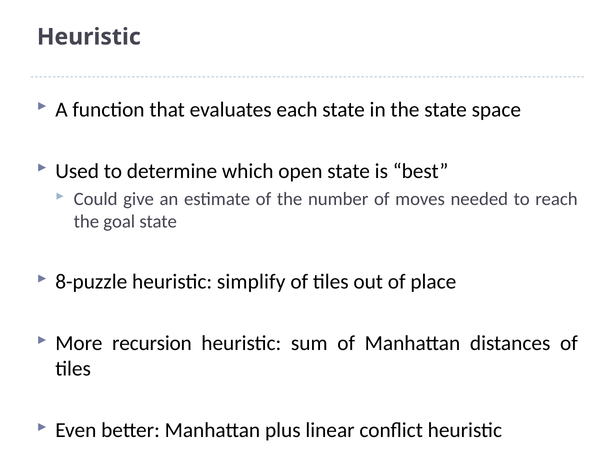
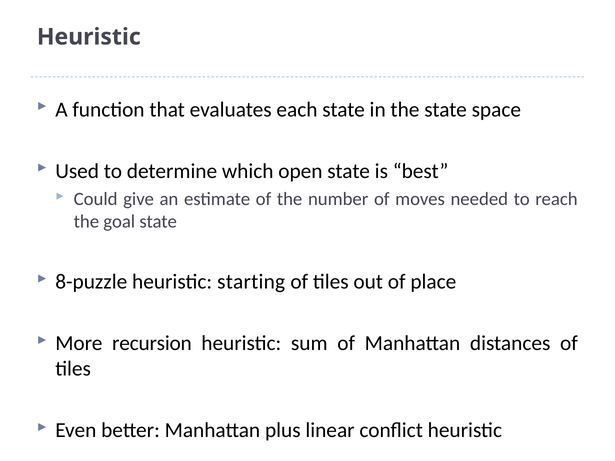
simplify: simplify -> starting (251, 282)
